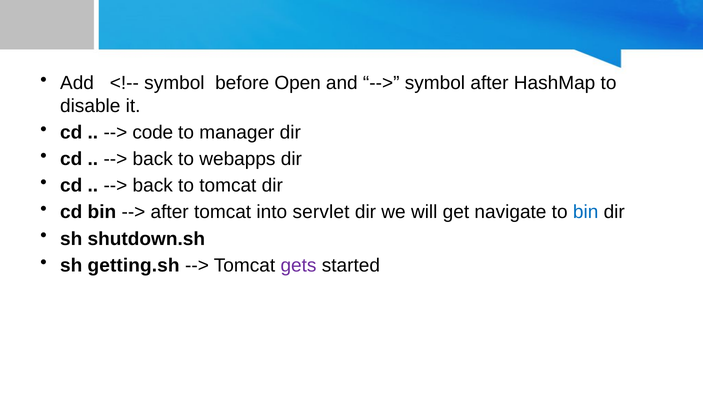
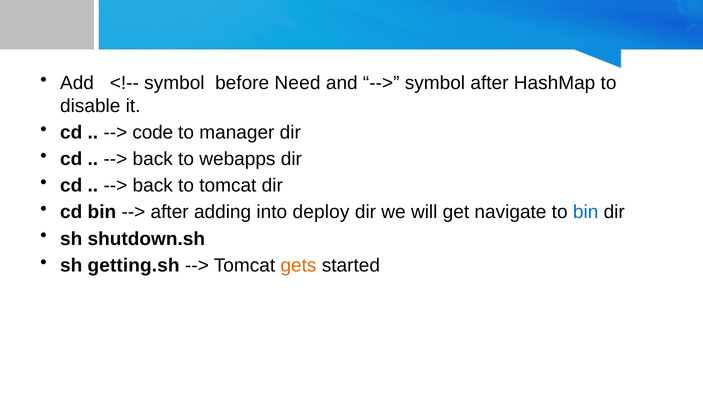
Open: Open -> Need (297, 83)
after tomcat: tomcat -> adding (223, 212)
servlet: servlet -> deploy (321, 212)
gets colour: purple -> orange (299, 266)
